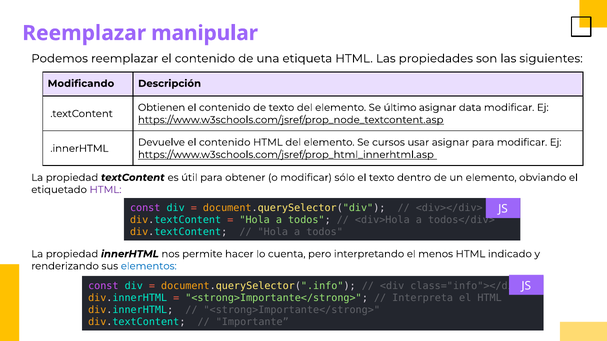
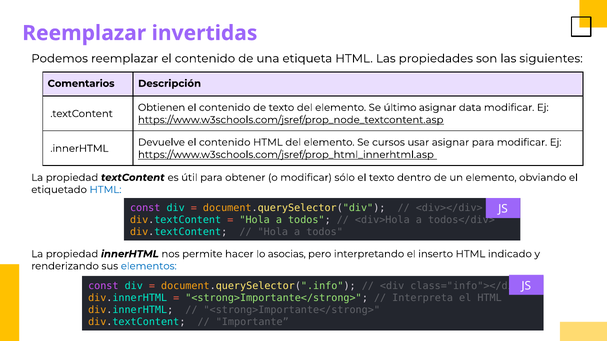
manipular: manipular -> invertidas (205, 33)
Modificando: Modificando -> Comentarios (81, 84)
HTML colour: purple -> blue (106, 190)
cuenta: cuenta -> asocias (287, 254)
menos: menos -> inserto (436, 254)
